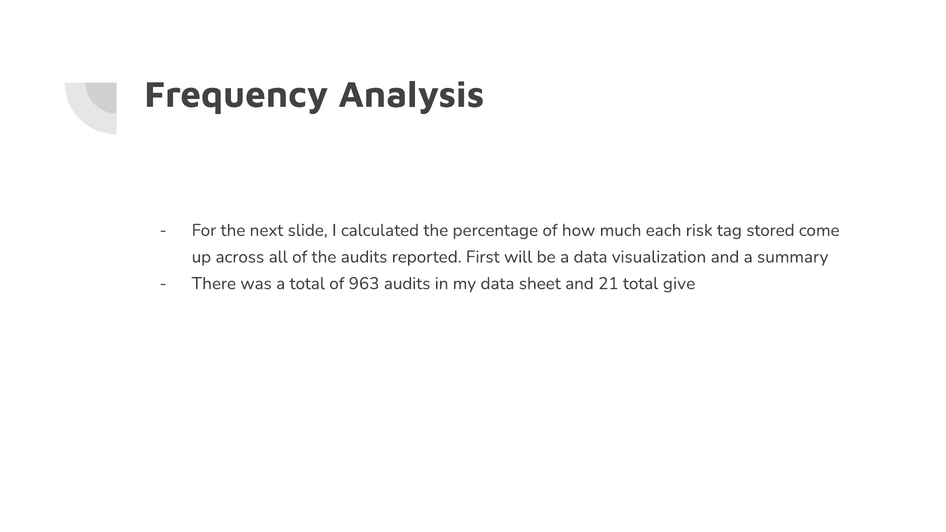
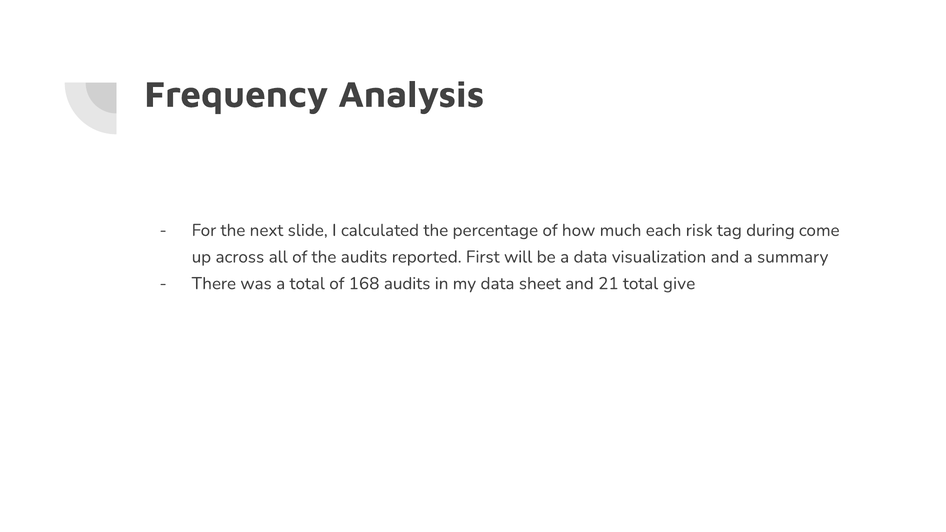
stored: stored -> during (770, 230)
963: 963 -> 168 (364, 284)
